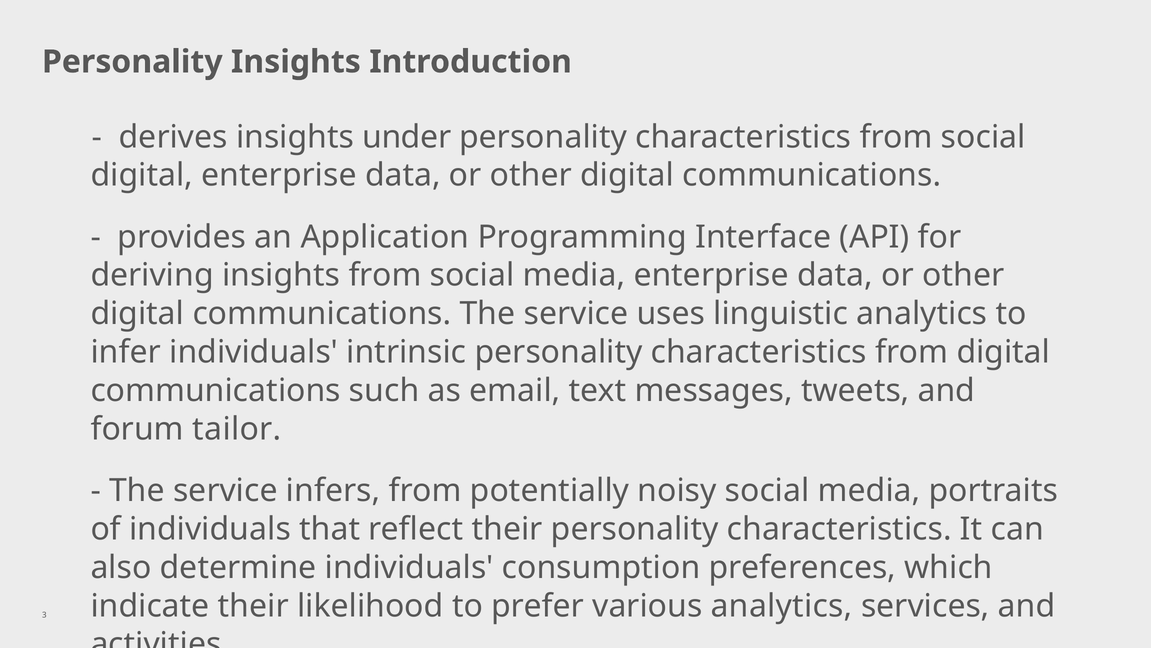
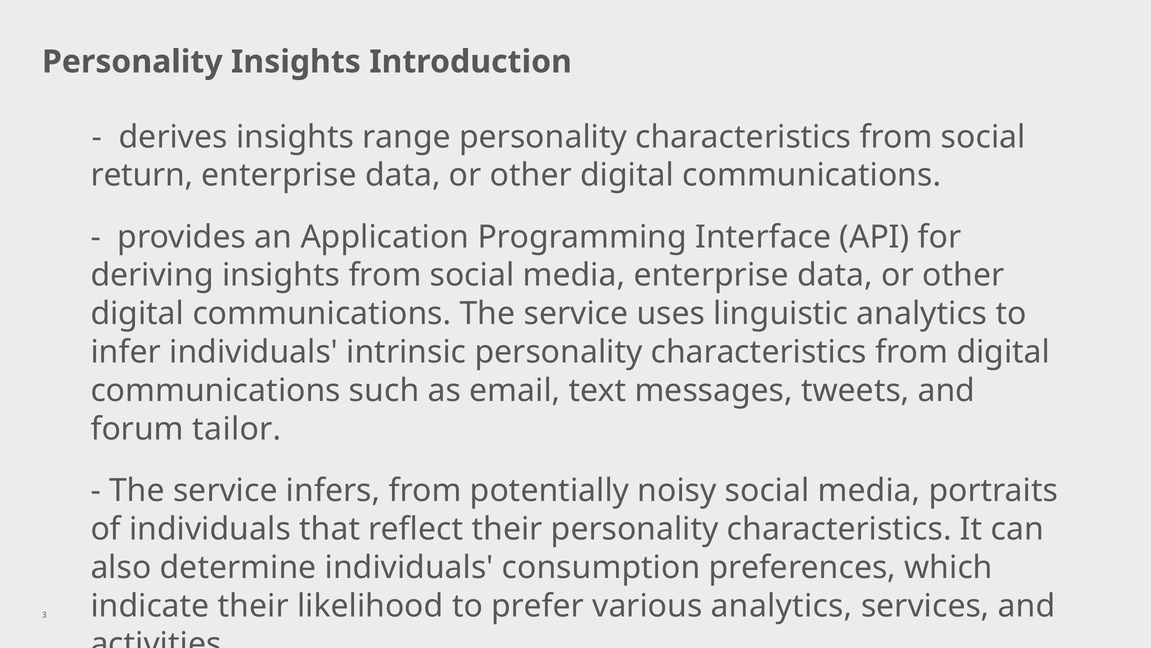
under: under -> range (407, 137)
digital: digital -> return (142, 175)
